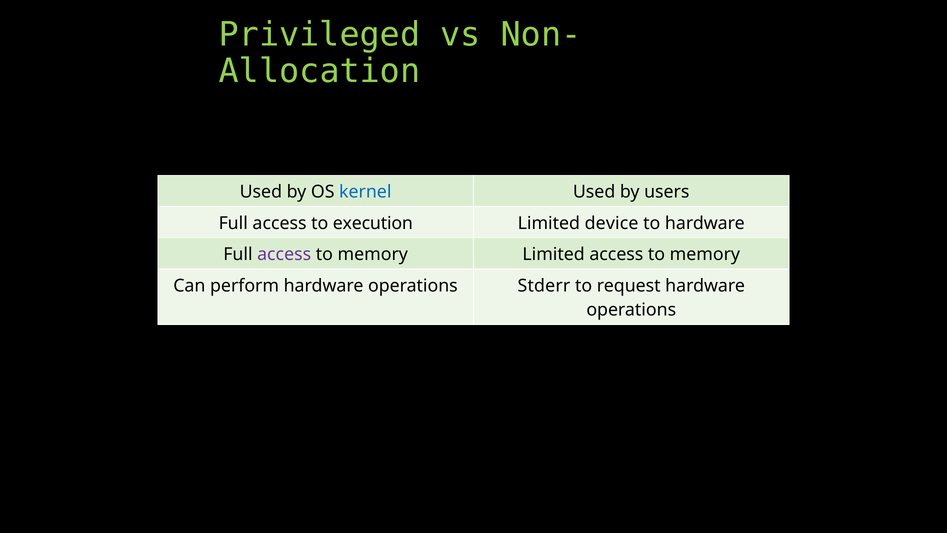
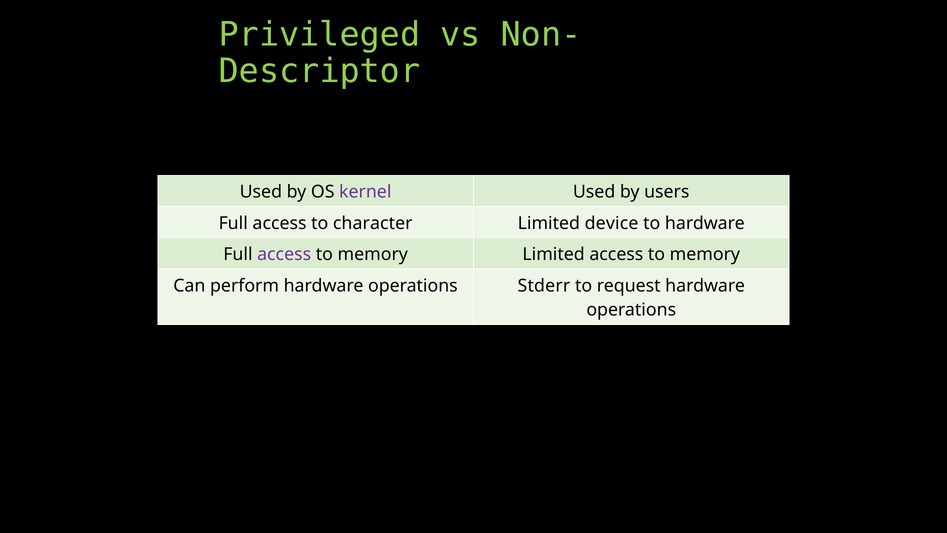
Allocation: Allocation -> Descriptor (320, 71)
kernel colour: blue -> purple (365, 192)
execution: execution -> character (373, 223)
